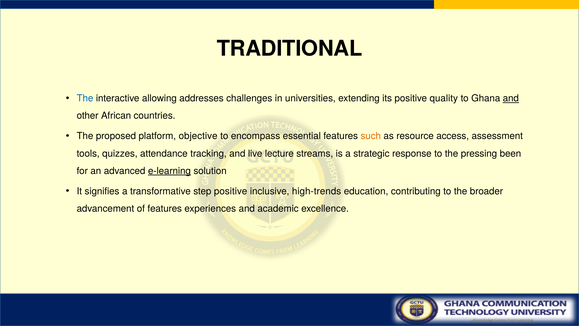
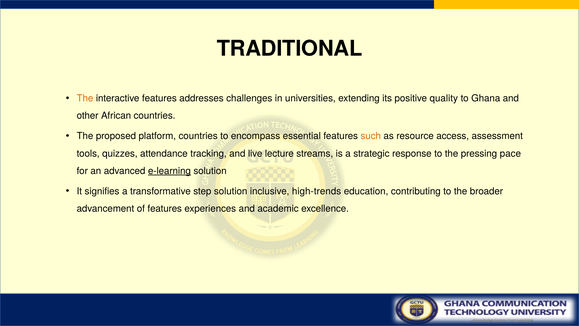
The colour: blue -> orange (85, 98)
interactive allowing: allowing -> features (159, 98)
and underline: present -> none (511, 98)
platform objective: objective -> countries (198, 136)
been: been -> pace (510, 153)
step positive: positive -> solution (231, 191)
